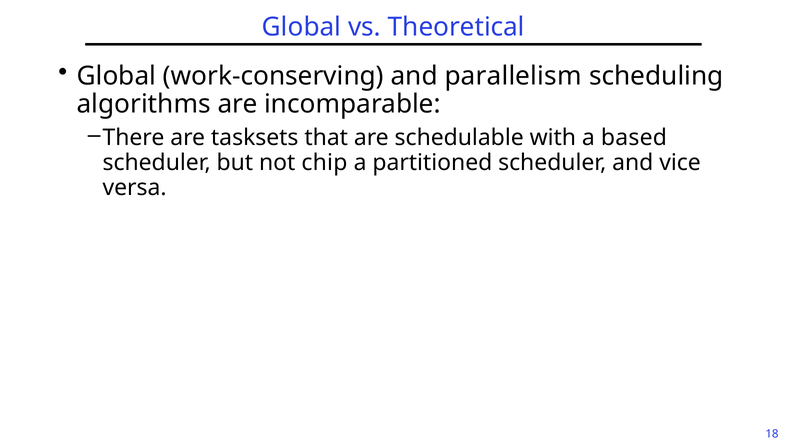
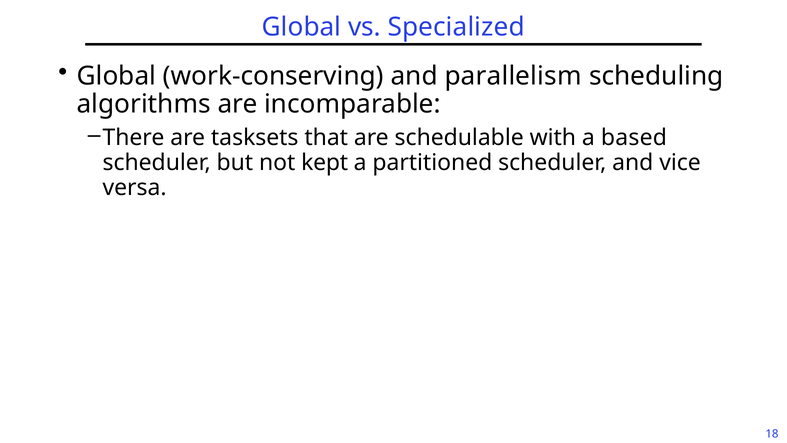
Theoretical: Theoretical -> Specialized (456, 27)
chip: chip -> kept (325, 163)
